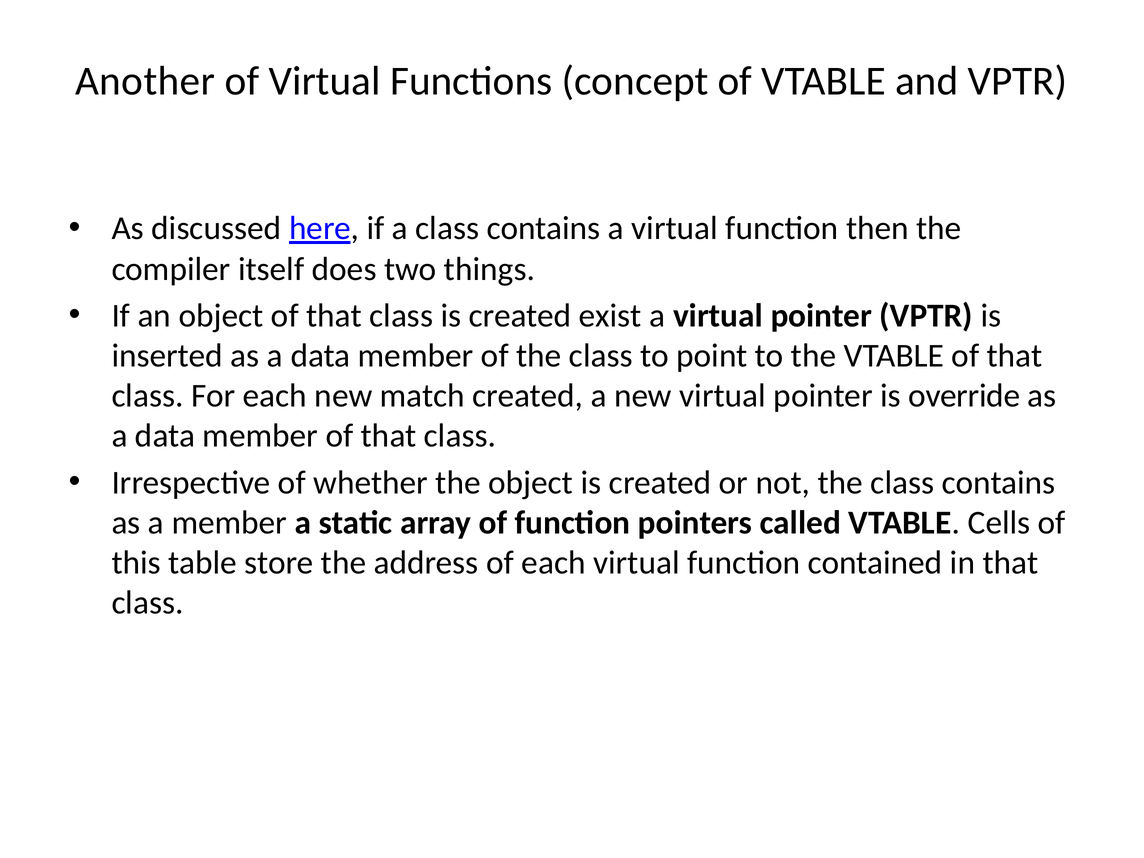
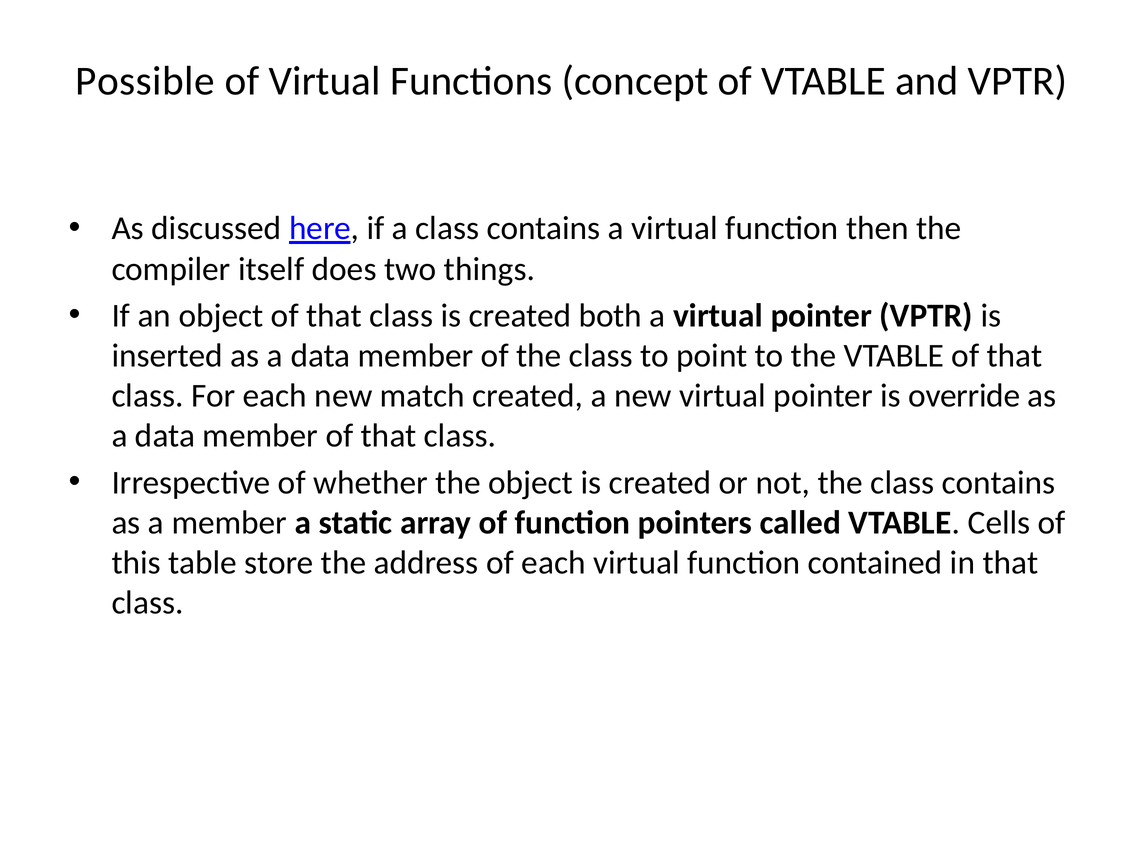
Another: Another -> Possible (145, 81)
exist: exist -> both (610, 316)
